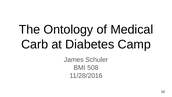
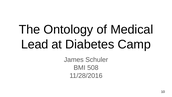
Carb: Carb -> Lead (35, 44)
